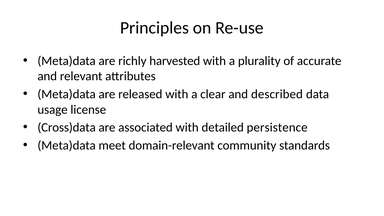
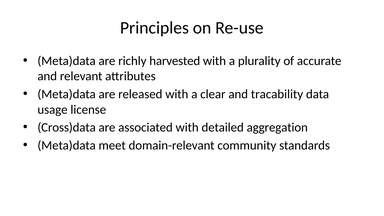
described: described -> tracability (277, 94)
persistence: persistence -> aggregation (277, 127)
